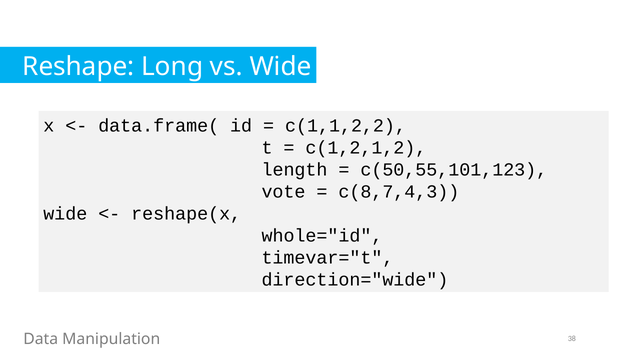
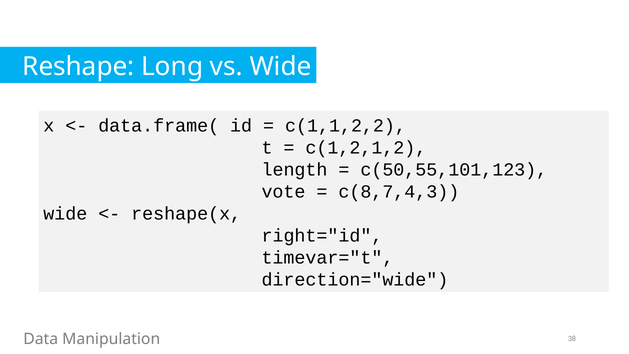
whole="id: whole="id -> right="id (322, 236)
